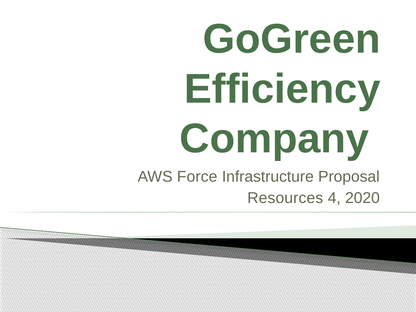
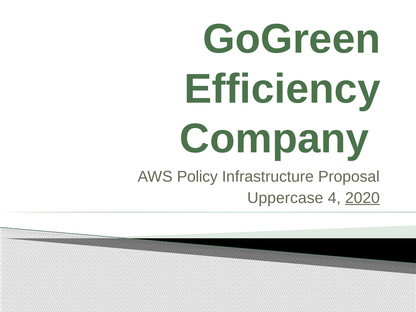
Force: Force -> Policy (197, 177)
Resources: Resources -> Uppercase (285, 198)
2020 underline: none -> present (362, 198)
